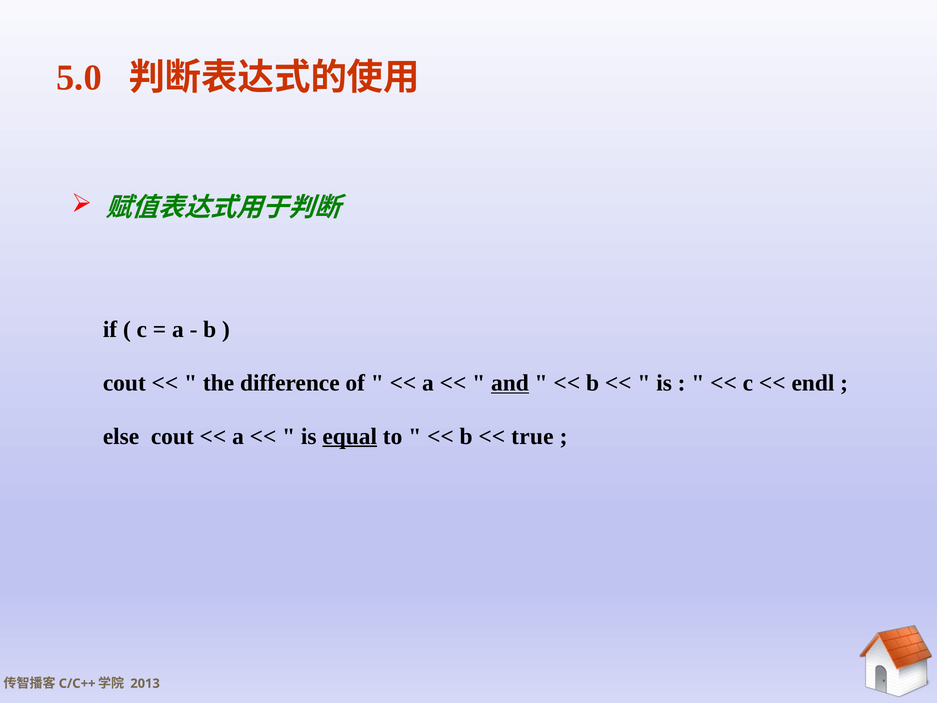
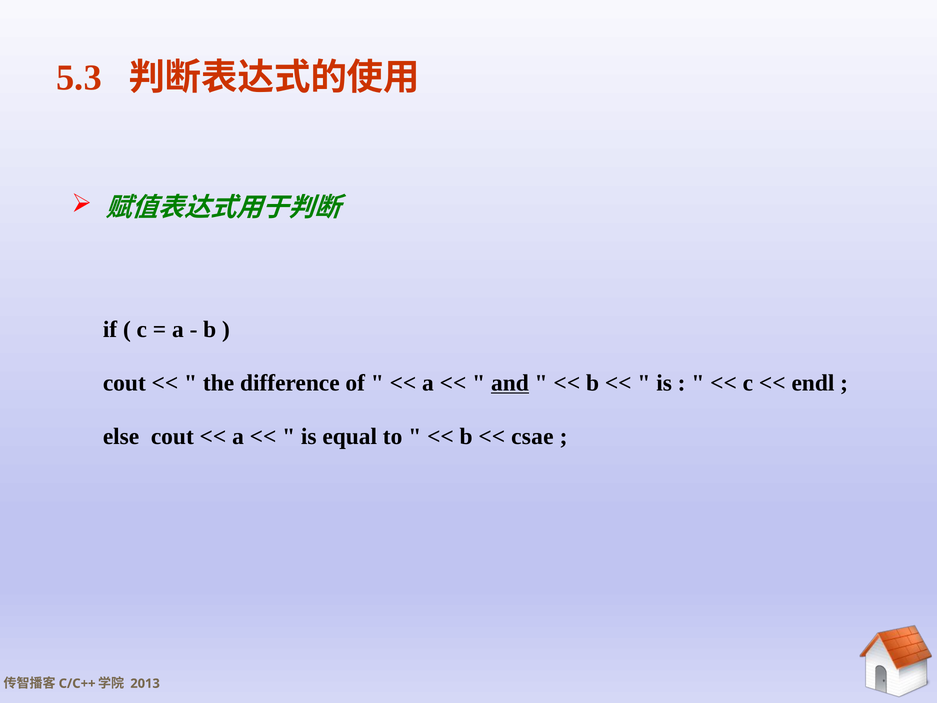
5.0: 5.0 -> 5.3 (79, 78)
equal underline: present -> none (350, 436)
true: true -> csae (532, 436)
